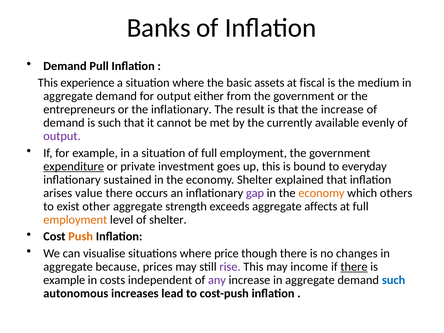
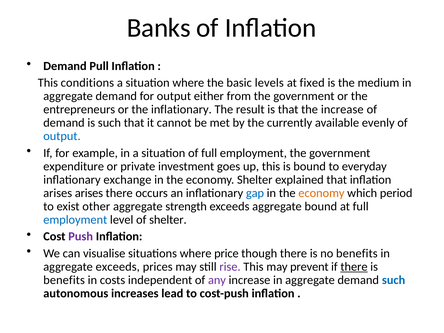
experience: experience -> conditions (87, 83)
assets: assets -> levels (269, 83)
fiscal: fiscal -> fixed (312, 83)
output colour: purple -> blue (62, 136)
expenditure underline: present -> none (74, 166)
sustained: sustained -> exchange (127, 180)
arises value: value -> arises (89, 193)
gap colour: purple -> blue (255, 193)
others: others -> period (396, 193)
aggregate affects: affects -> bound (321, 206)
employment colour: orange -> blue (75, 220)
Push colour: orange -> purple (81, 236)
no changes: changes -> benefits (357, 253)
aggregate because: because -> exceeds (118, 267)
income: income -> prevent (309, 267)
example: example -> benefits (64, 280)
